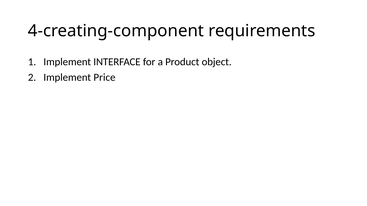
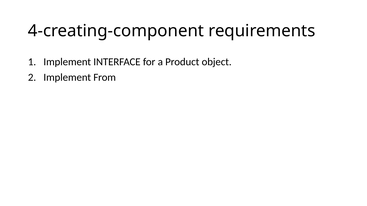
Price: Price -> From (105, 77)
